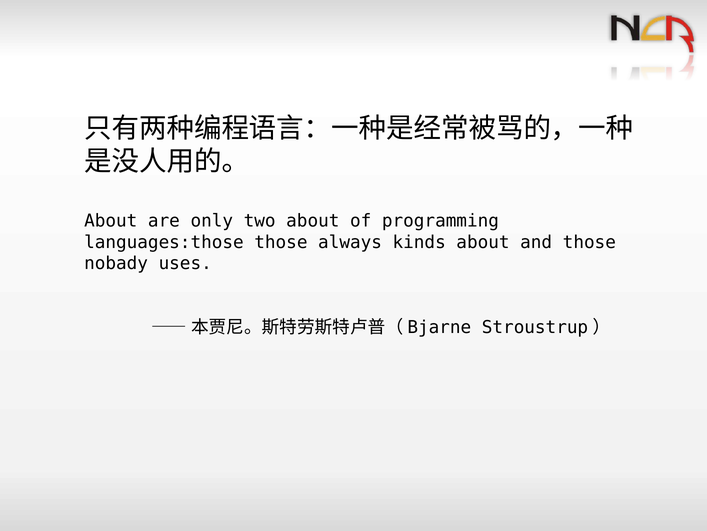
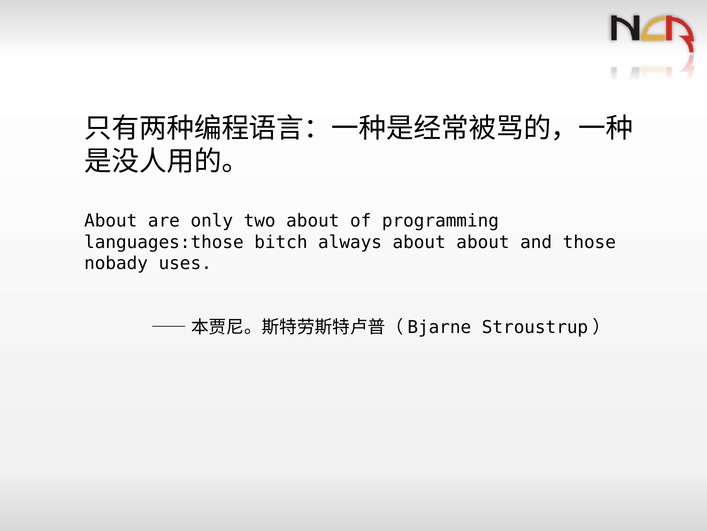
languages:those those: those -> bitch (281, 242)
always kinds: kinds -> about (419, 242)
